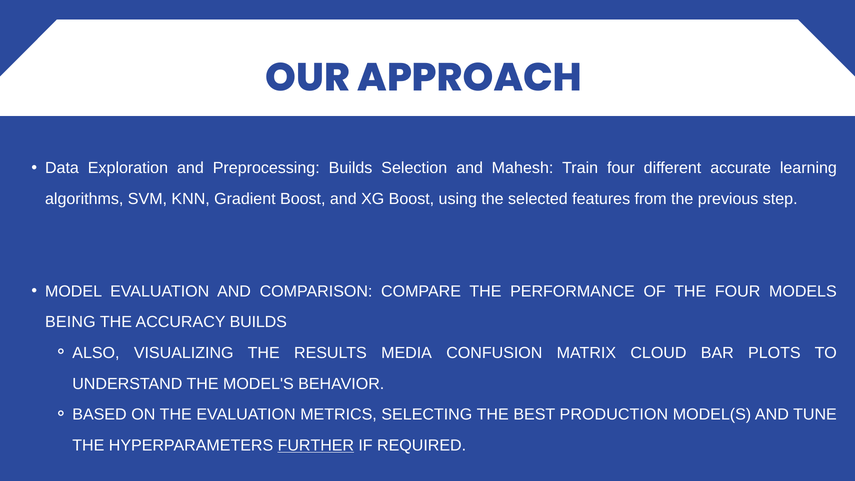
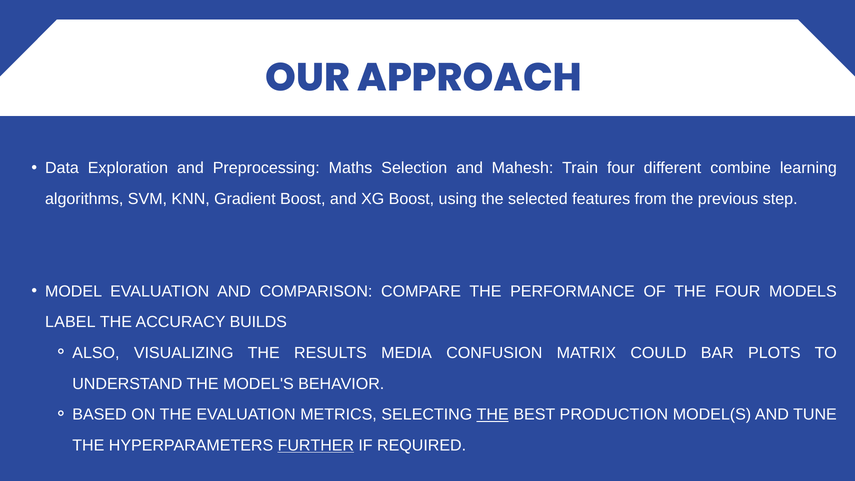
Preprocessing Builds: Builds -> Maths (351, 168)
accurate: accurate -> combine (741, 168)
BEING: BEING -> LABEL (70, 322)
CLOUD: CLOUD -> COULD (658, 353)
THE underline: none -> present (493, 414)
